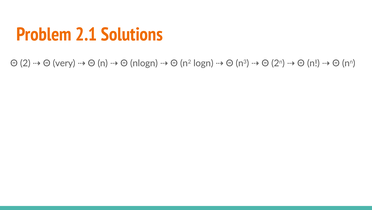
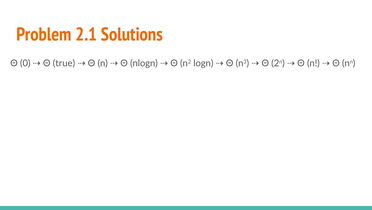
2: 2 -> 0 (25, 63)
very: very -> true (64, 63)
